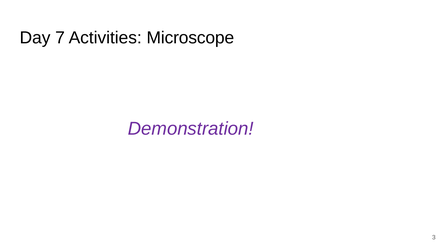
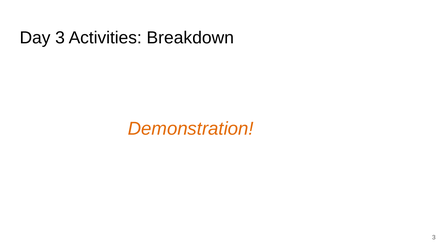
Day 7: 7 -> 3 (60, 38)
Microscope: Microscope -> Breakdown (190, 38)
Demonstration colour: purple -> orange (191, 129)
